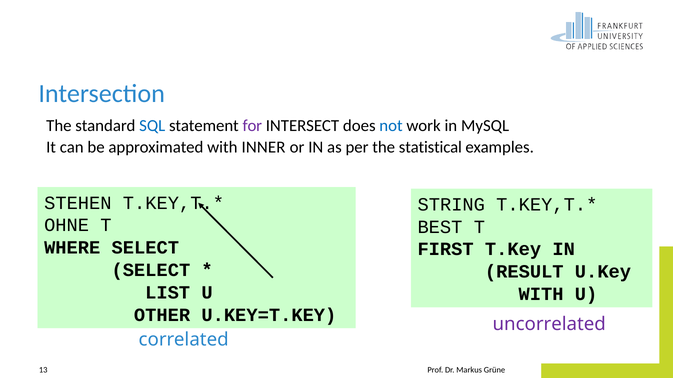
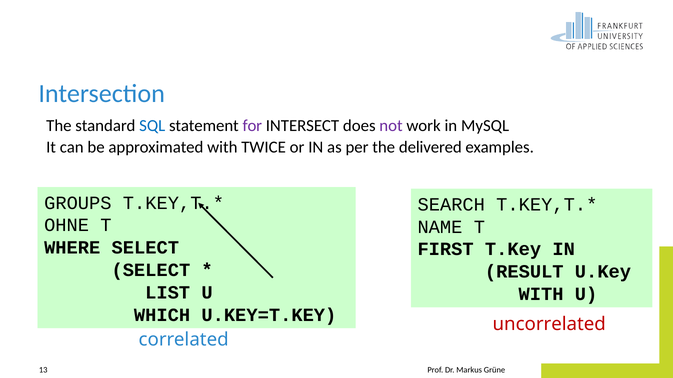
not colour: blue -> purple (391, 126)
INNER: INNER -> TWICE (264, 148)
statistical: statistical -> delivered (430, 148)
STEHEN: STEHEN -> GROUPS (78, 203)
STRING: STRING -> SEARCH (451, 205)
BEST: BEST -> NAME (440, 227)
OTHER: OTHER -> WHICH (162, 315)
uncorrelated colour: purple -> red (549, 324)
